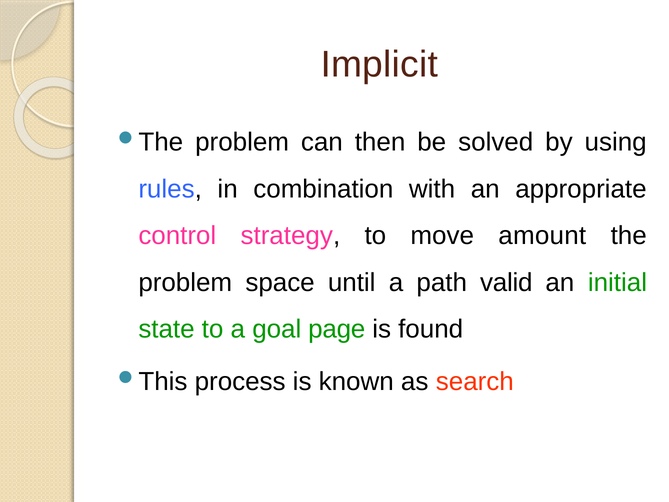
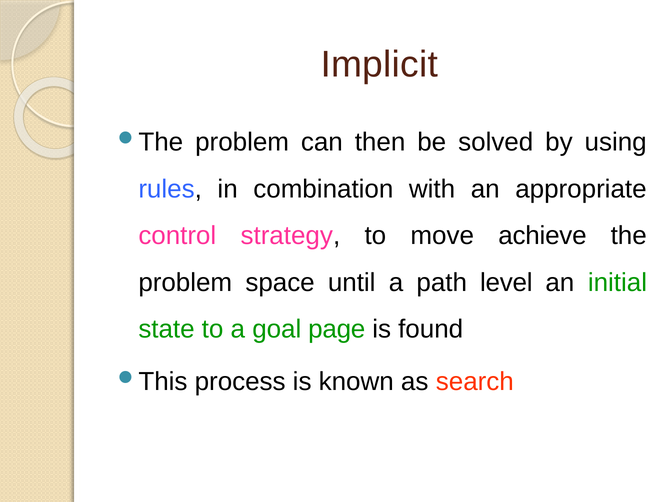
amount: amount -> achieve (542, 236)
valid: valid -> level (506, 282)
